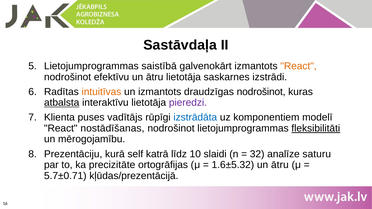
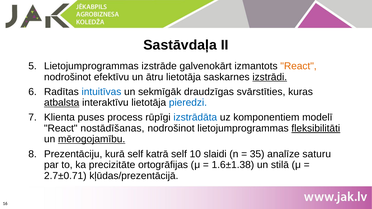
saistībā: saistībā -> izstrāde (159, 66)
izstrādi underline: none -> present (270, 77)
intuitīvas colour: orange -> blue (101, 92)
un izmantots: izmantots -> sekmīgāk (160, 92)
draudzīgas nodrošinot: nodrošinot -> svārstīties (261, 92)
pieredzi colour: purple -> blue (188, 103)
vadītājs: vadītājs -> process (125, 118)
mērogojamību underline: none -> present (92, 139)
katrā līdz: līdz -> self (179, 154)
32: 32 -> 35 (257, 154)
1.6±5.32: 1.6±5.32 -> 1.6±1.38 (233, 165)
ātru: ātru -> stilā (280, 165)
5.7±0.71: 5.7±0.71 -> 2.7±0.71 (65, 176)
